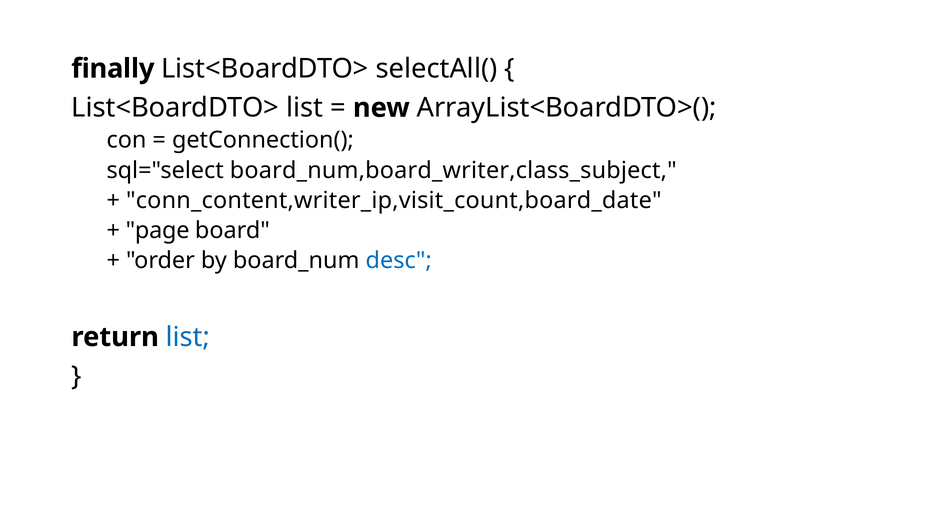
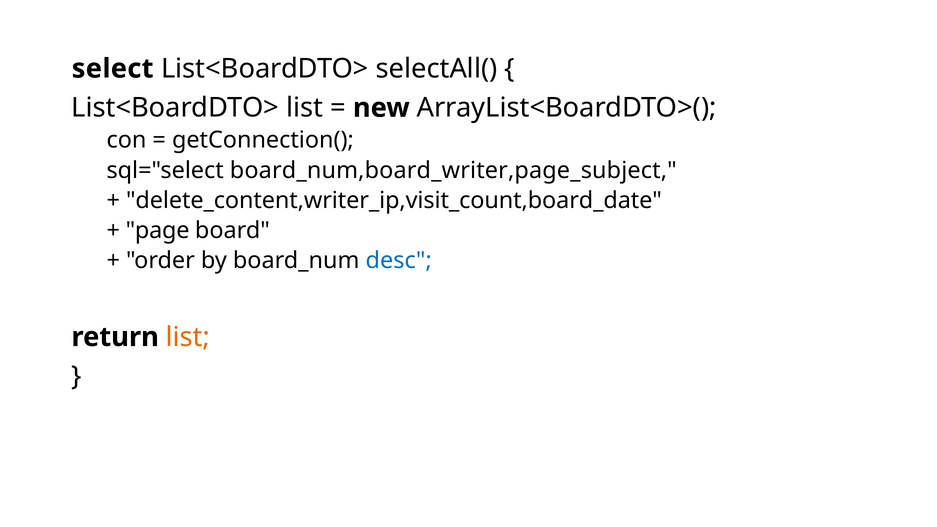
finally: finally -> select (113, 69)
board_num,board_writer,class_subject: board_num,board_writer,class_subject -> board_num,board_writer,page_subject (453, 170)
conn_content,writer_ip,visit_count,board_date: conn_content,writer_ip,visit_count,board_date -> delete_content,writer_ip,visit_count,board_date (394, 200)
list colour: blue -> orange (188, 337)
